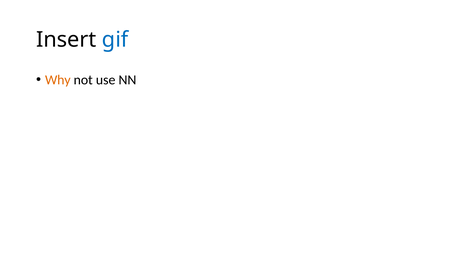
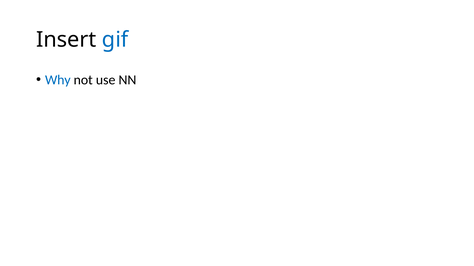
Why colour: orange -> blue (58, 80)
